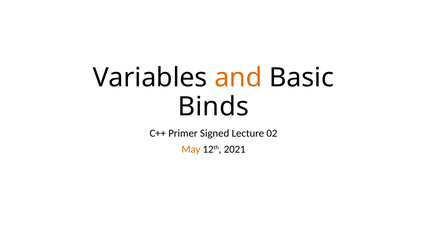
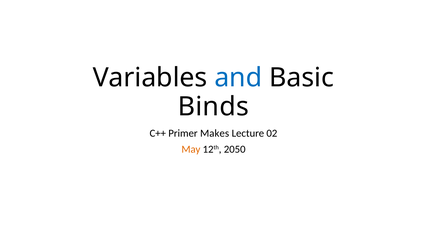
and colour: orange -> blue (238, 78)
Signed: Signed -> Makes (215, 133)
2021: 2021 -> 2050 (235, 149)
